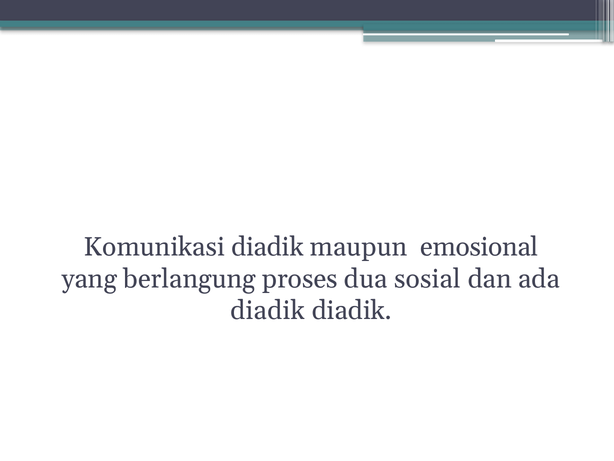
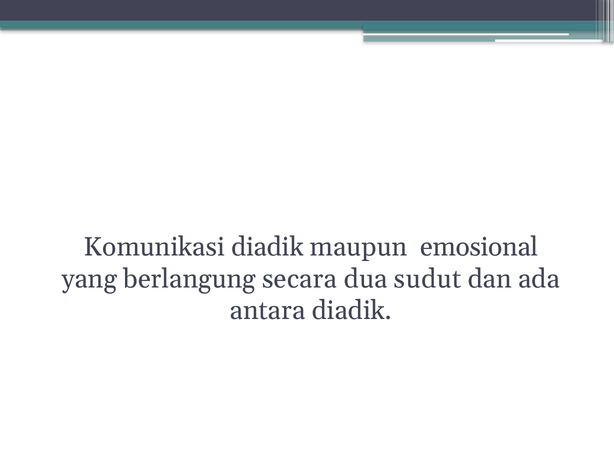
proses: proses -> secara (300, 279)
sosial: sosial -> sudut (428, 279)
diadik: diadik -> antara (268, 310)
